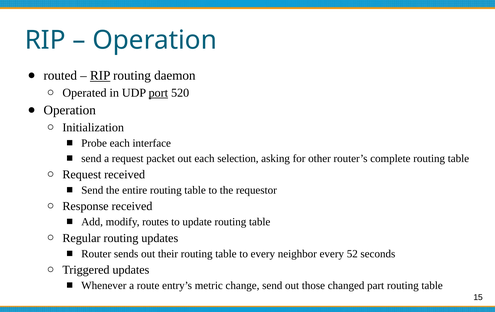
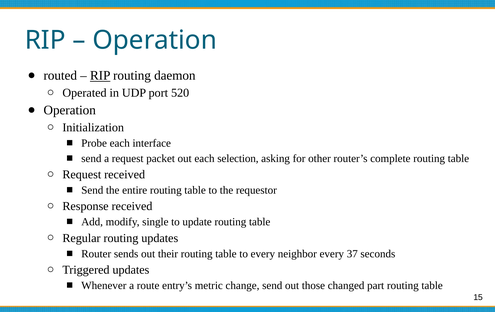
port underline: present -> none (158, 93)
routes: routes -> single (155, 222)
52: 52 -> 37 (352, 254)
